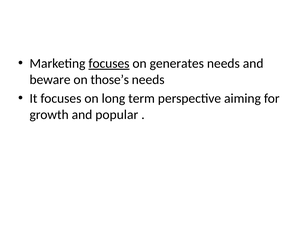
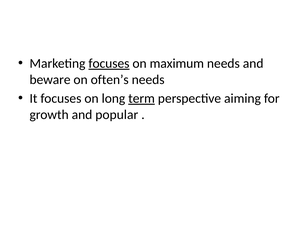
generates: generates -> maximum (177, 64)
those’s: those’s -> often’s (110, 80)
term underline: none -> present (142, 99)
